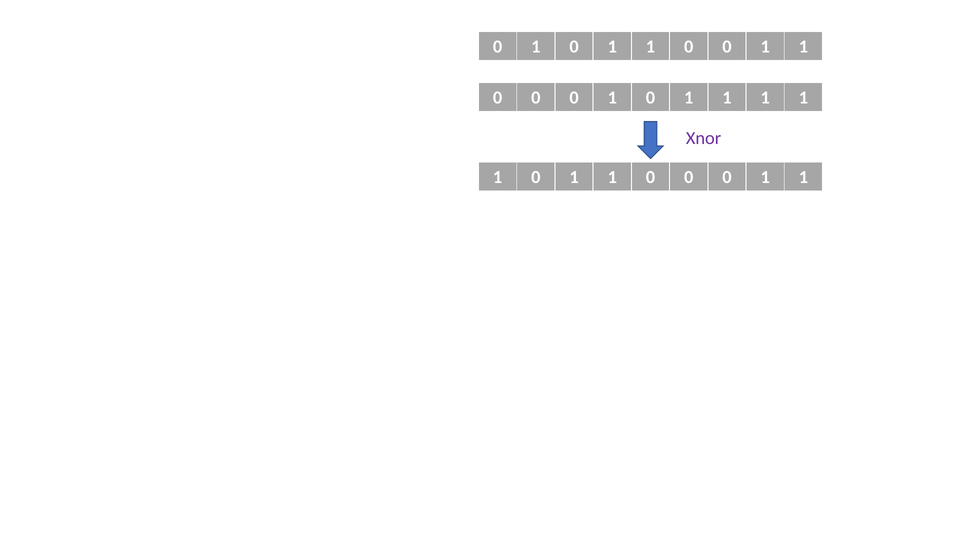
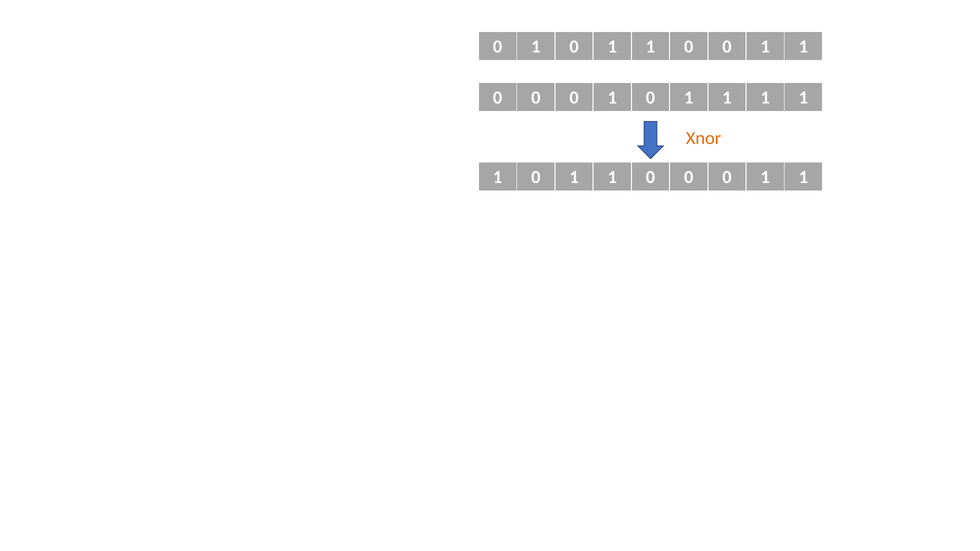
Xnor colour: purple -> orange (704, 138)
